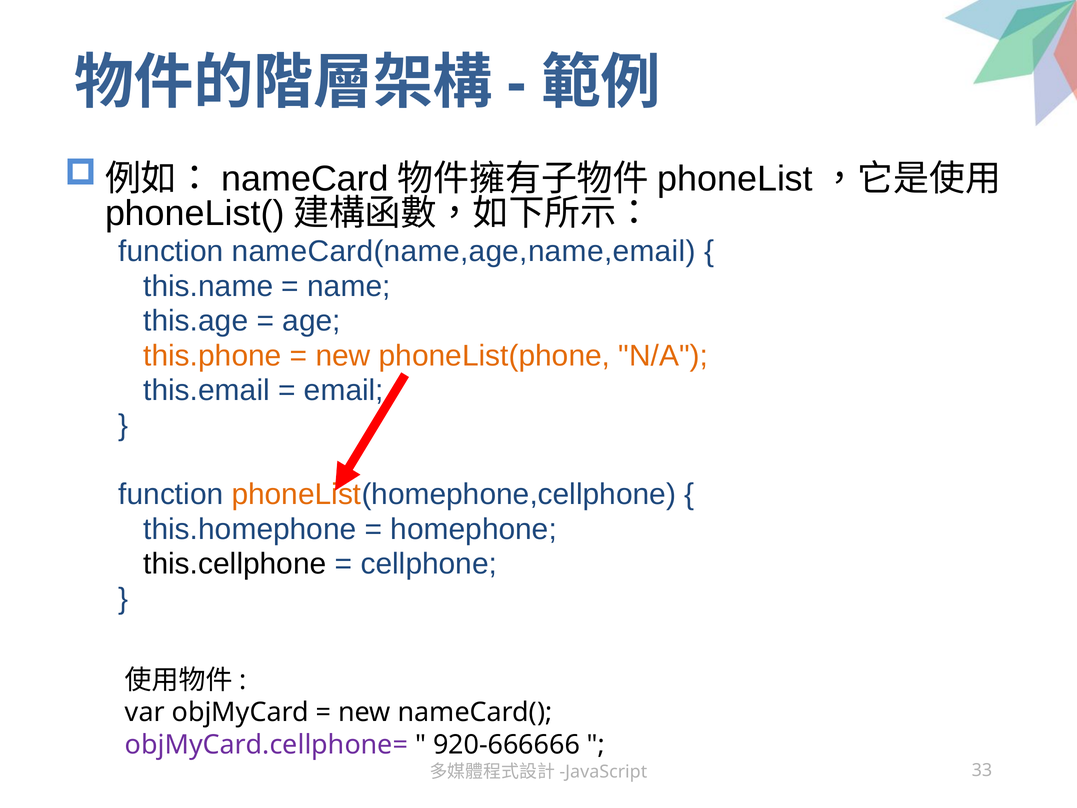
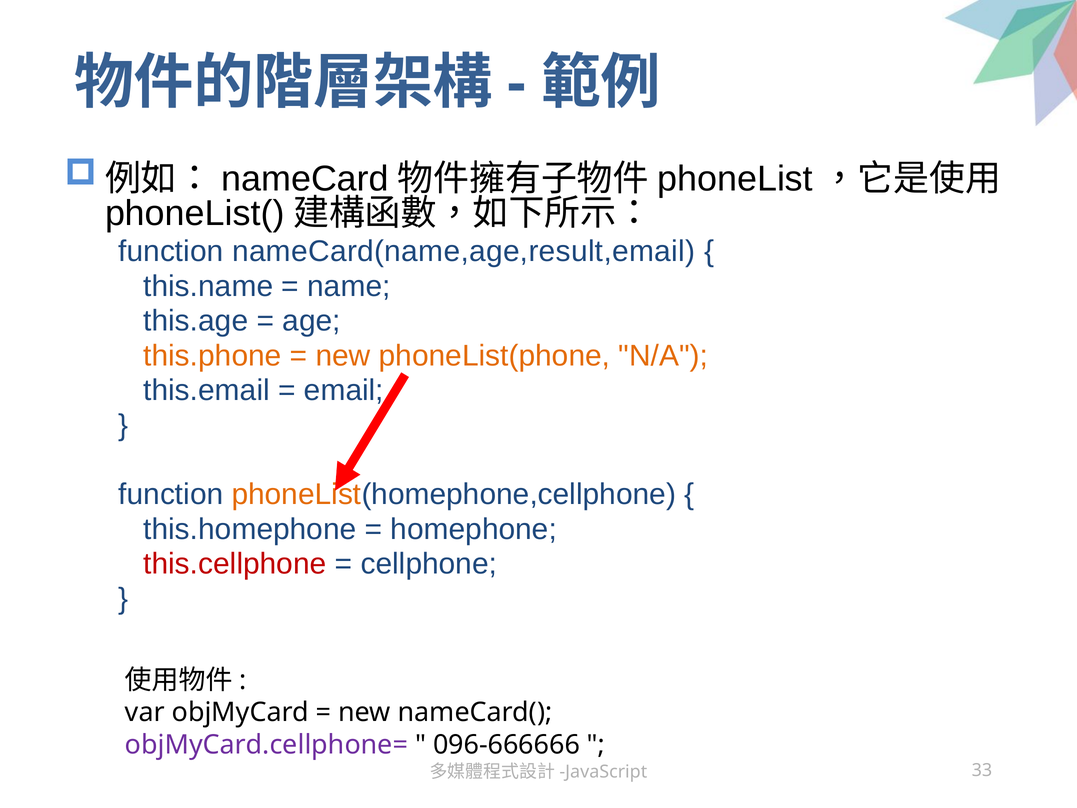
nameCard(name,age,name,email: nameCard(name,age,name,email -> nameCard(name,age,result,email (464, 251)
this.cellphone colour: black -> red (235, 564)
920-666666: 920-666666 -> 096-666666 (507, 745)
